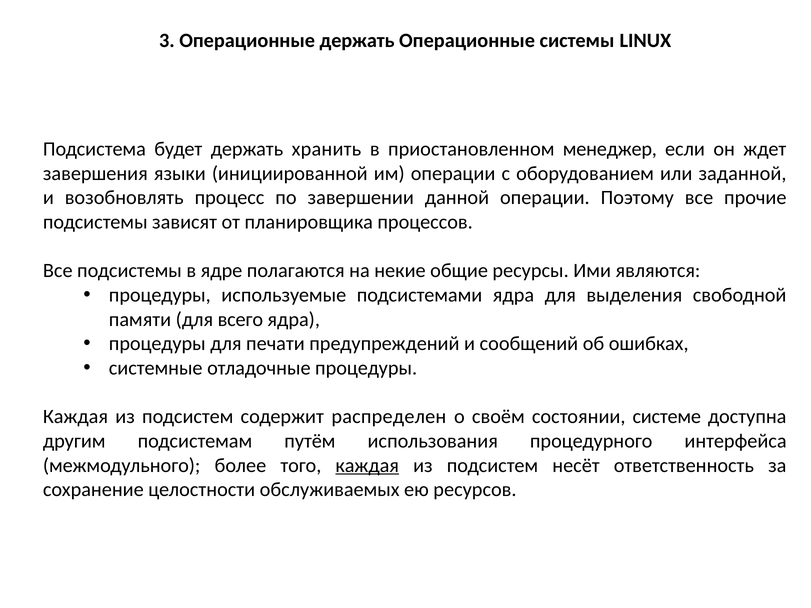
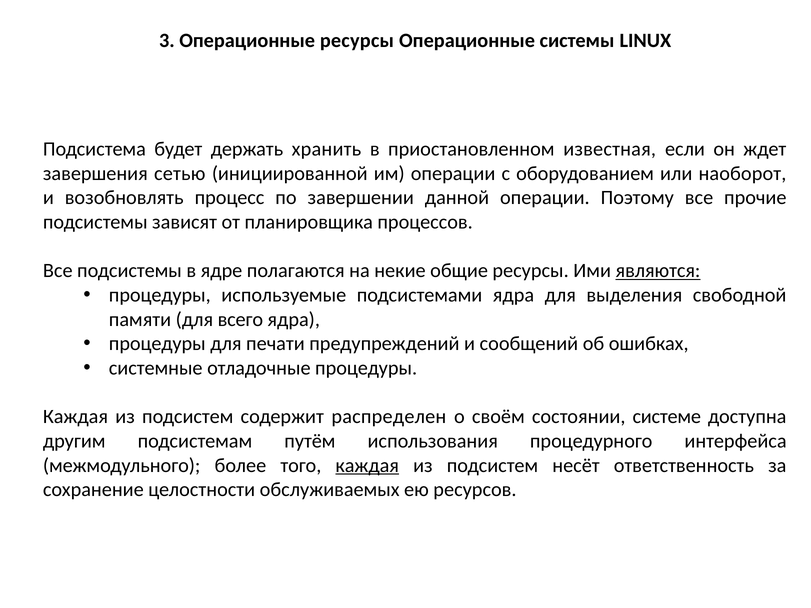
Операционные держать: держать -> ресурсы (357, 41)
менеджер: менеджер -> известная (610, 149)
языки: языки -> сетью (180, 174)
заданной: заданной -> наоборот (742, 174)
являются underline: none -> present (658, 271)
